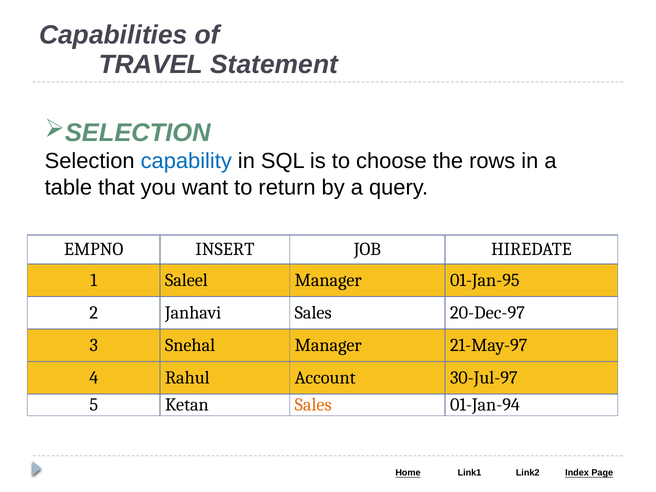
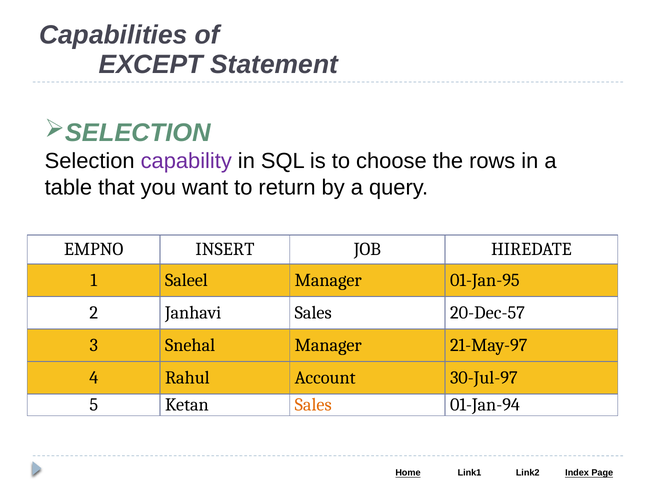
TRAVEL: TRAVEL -> EXCEPT (151, 64)
capability colour: blue -> purple (186, 161)
20-Dec-97: 20-Dec-97 -> 20-Dec-57 (487, 313)
